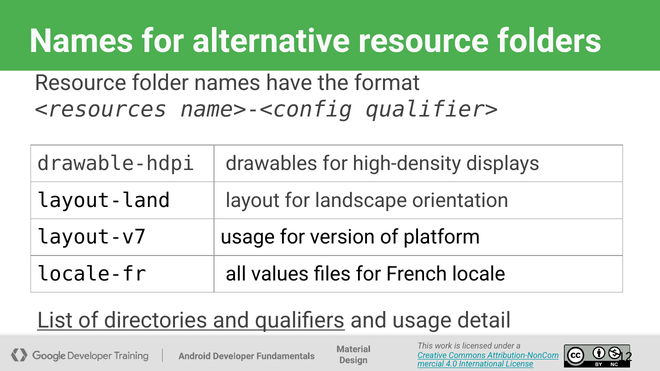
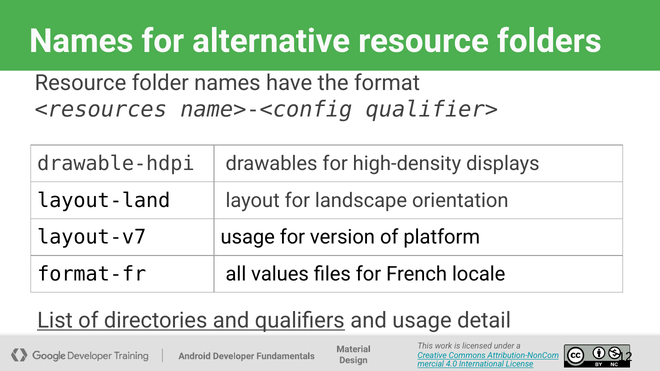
locale-fr: locale-fr -> format-fr (92, 274)
